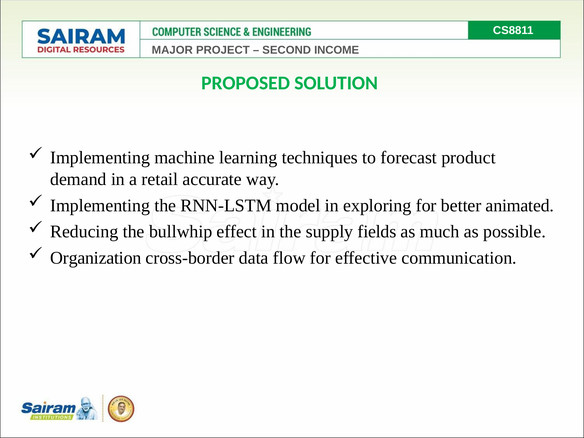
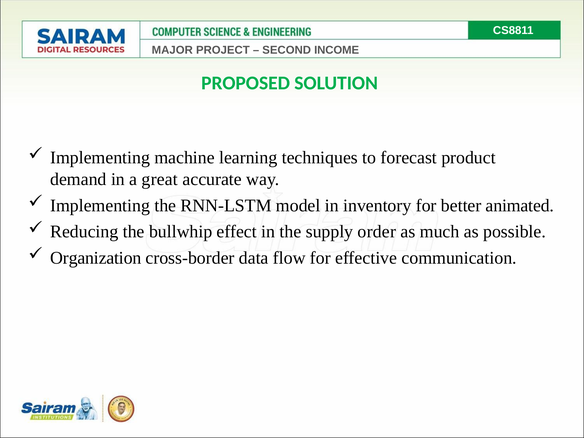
retail: retail -> great (160, 179)
exploring: exploring -> inventory (377, 205)
fields: fields -> order (377, 232)
